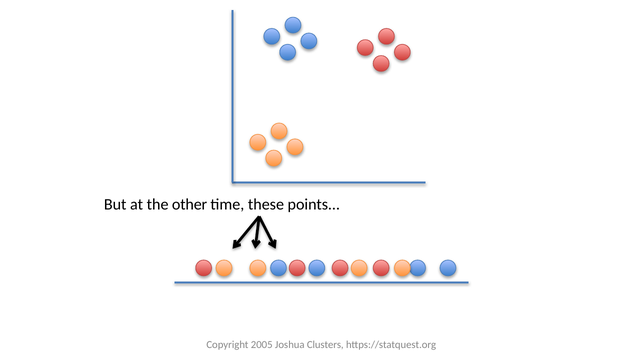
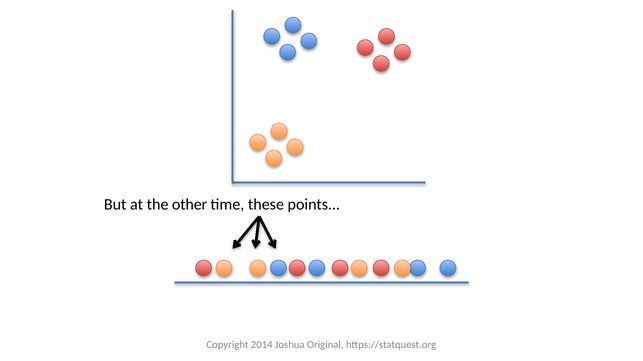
2005: 2005 -> 2014 (262, 345)
Clusters: Clusters -> Original (325, 345)
